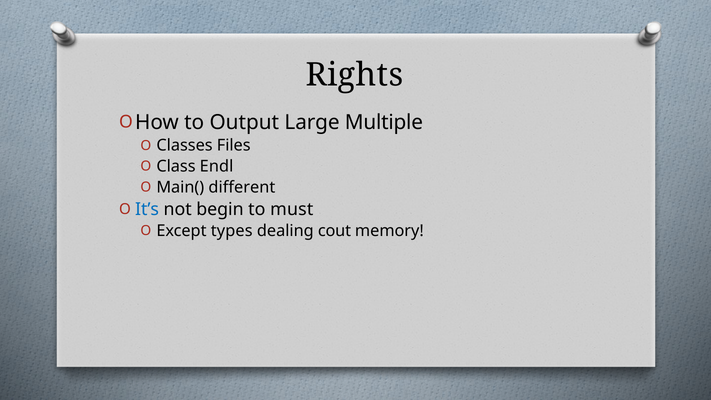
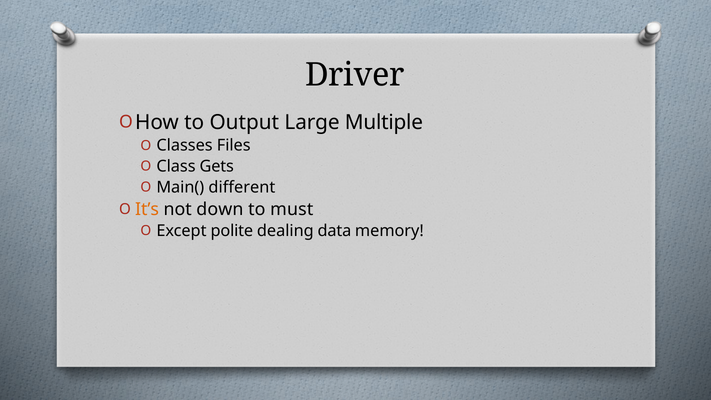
Rights: Rights -> Driver (355, 75)
Endl: Endl -> Gets (217, 166)
It’s colour: blue -> orange (147, 209)
begin: begin -> down (220, 209)
types: types -> polite (232, 231)
cout: cout -> data (334, 231)
